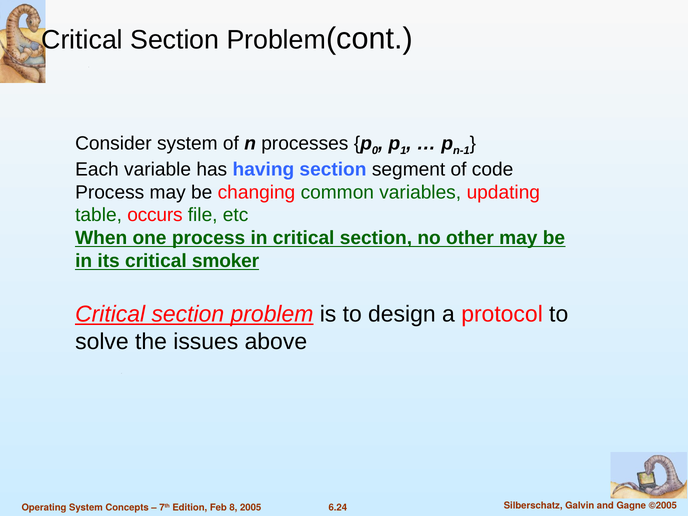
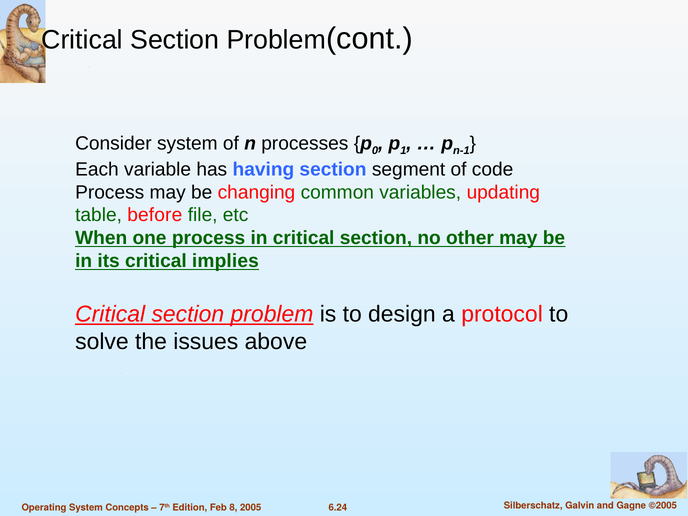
occurs: occurs -> before (155, 215)
smoker: smoker -> implies (225, 261)
